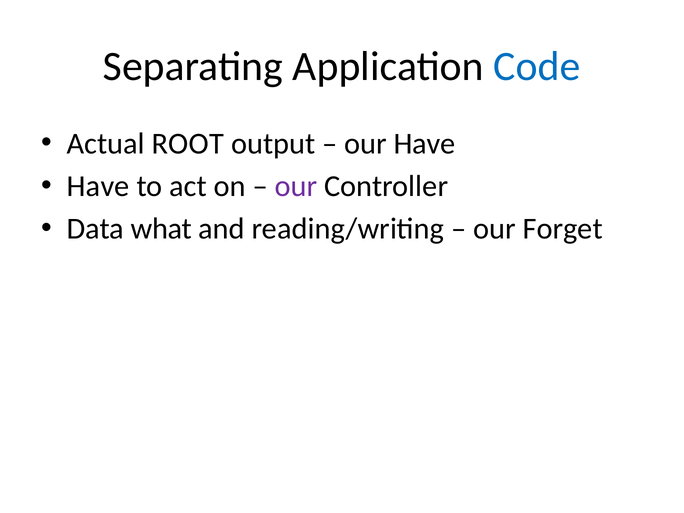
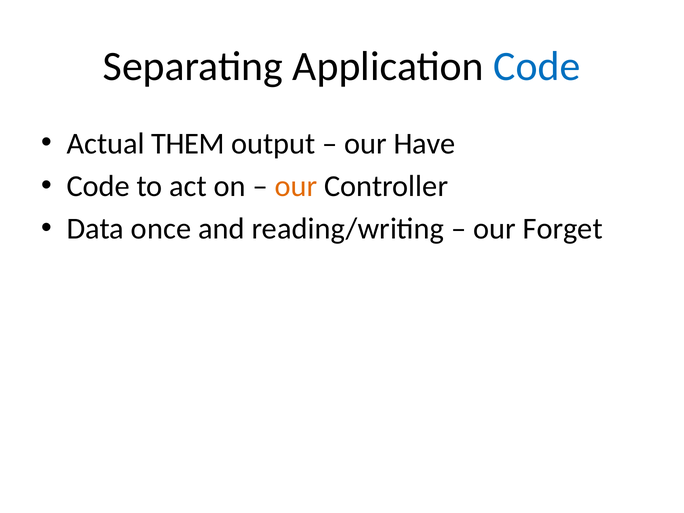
ROOT: ROOT -> THEM (188, 143)
Have: Have -> Code (98, 186)
our colour: purple -> orange (296, 186)
what: what -> once (161, 229)
